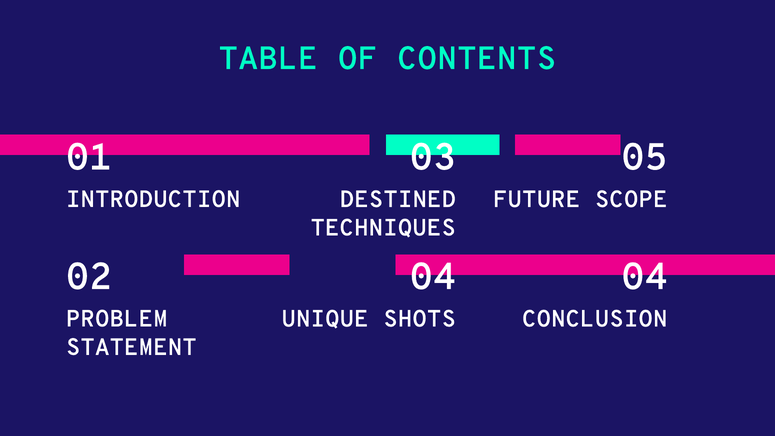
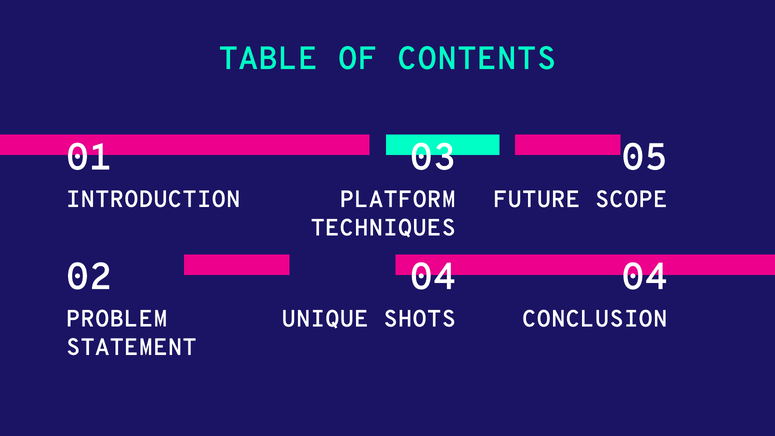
DESTINED: DESTINED -> PLATFORM (398, 199)
